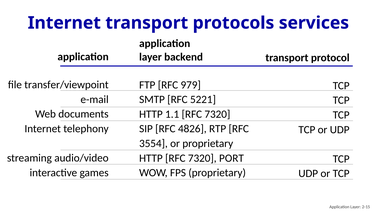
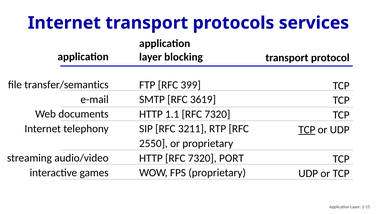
backend: backend -> blocking (184, 57)
transfer/viewpoint: transfer/viewpoint -> transfer/semantics (66, 85)
979: 979 -> 399 (191, 85)
5221: 5221 -> 3619 (203, 99)
4826: 4826 -> 3211 (192, 129)
TCP underline: none -> present (307, 129)
3554: 3554 -> 2550 (153, 143)
